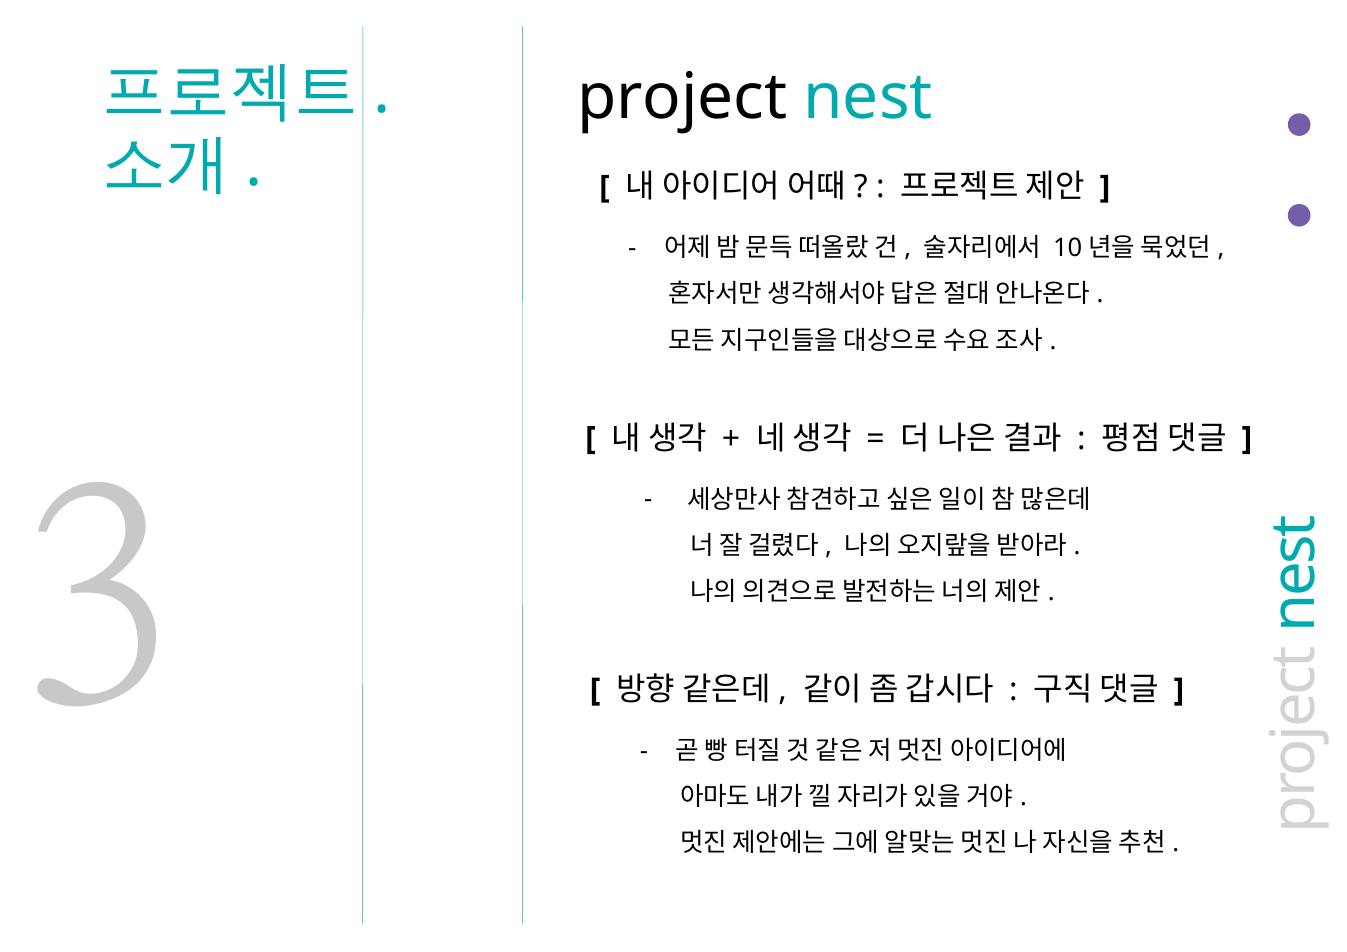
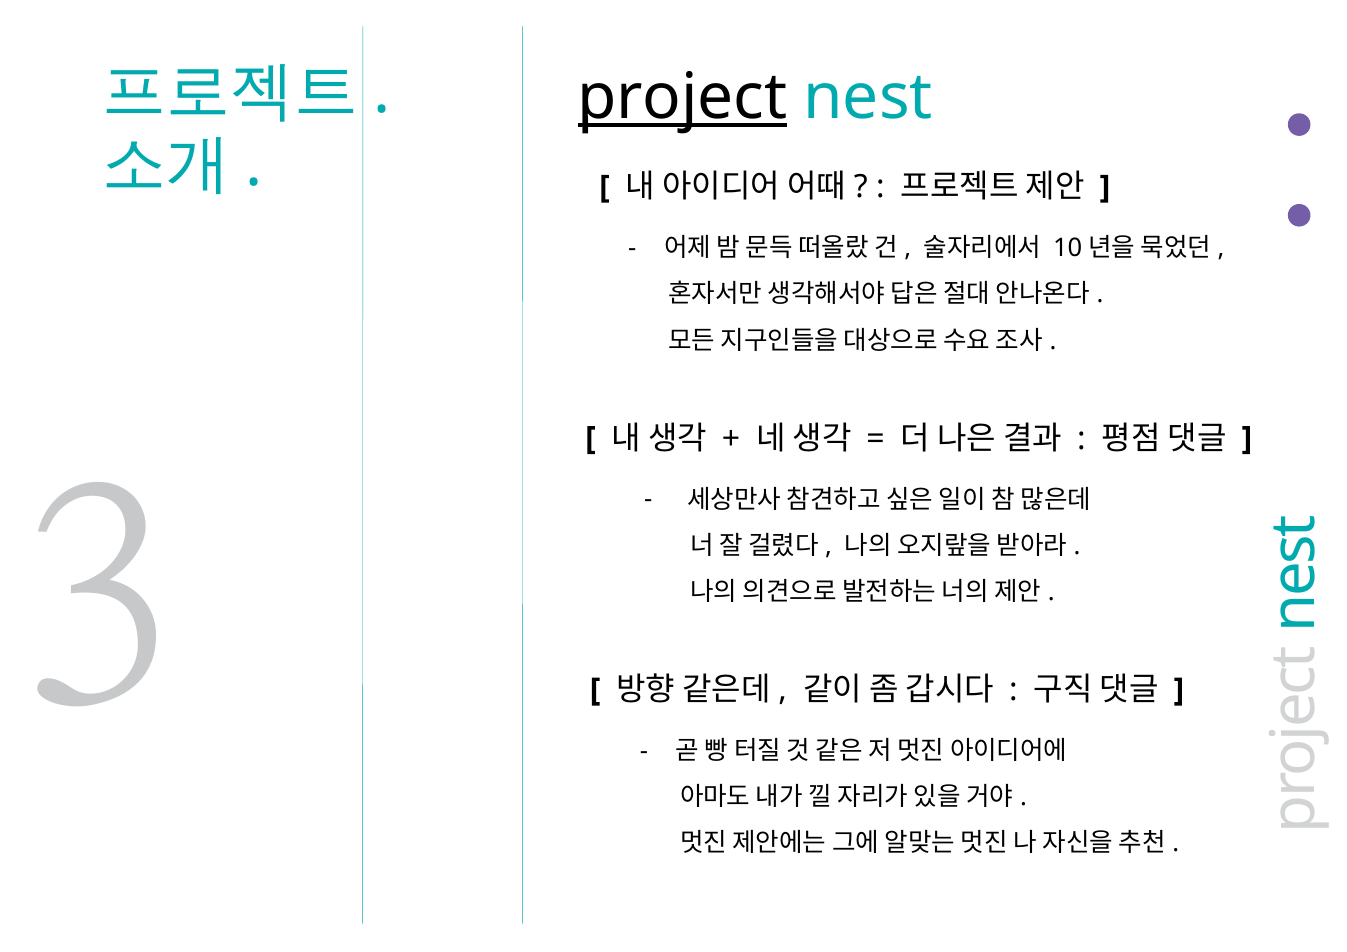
project underline: none -> present (682, 98)
